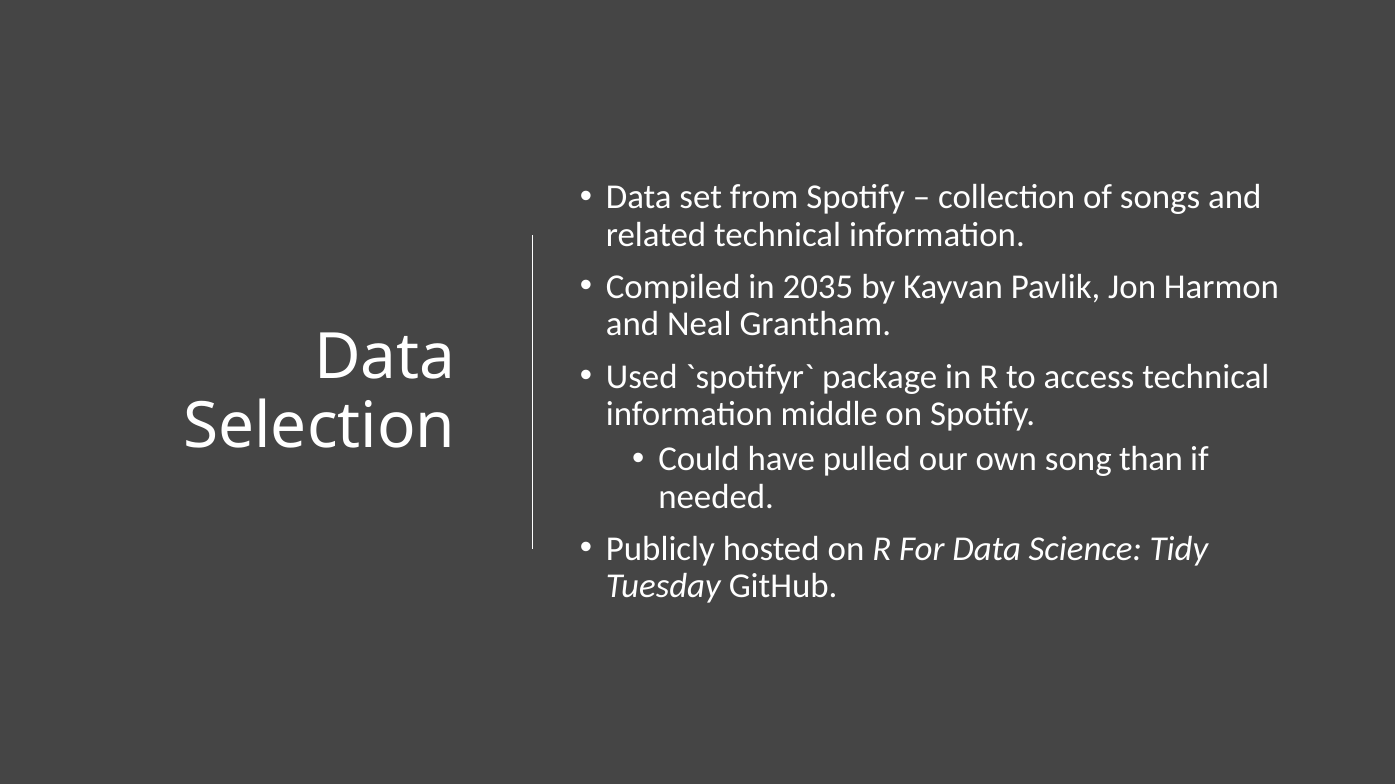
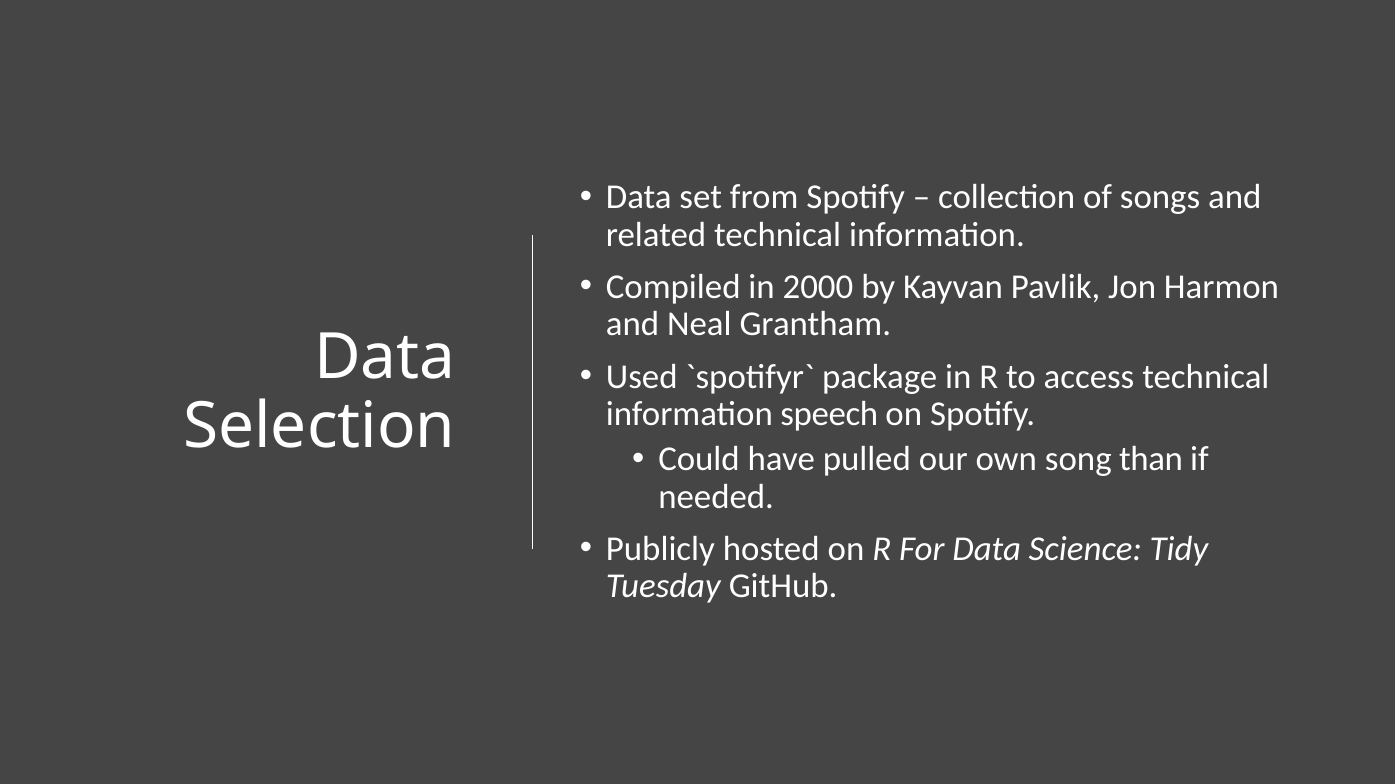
2035: 2035 -> 2000 (818, 287)
middle: middle -> speech (829, 415)
